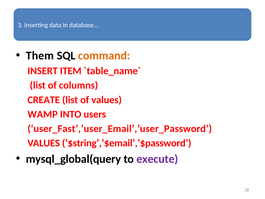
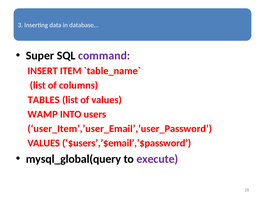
Them: Them -> Super (40, 56)
command colour: orange -> purple (104, 56)
CREATE: CREATE -> TABLES (44, 100)
user_Fast’,’user_Email’,’user_Password: user_Fast’,’user_Email’,’user_Password -> user_Item’,’user_Email’,’user_Password (120, 129)
$string’,’$email’,’$password: $string’,’$email’,’$password -> $users’,’$email’,’$password (127, 143)
